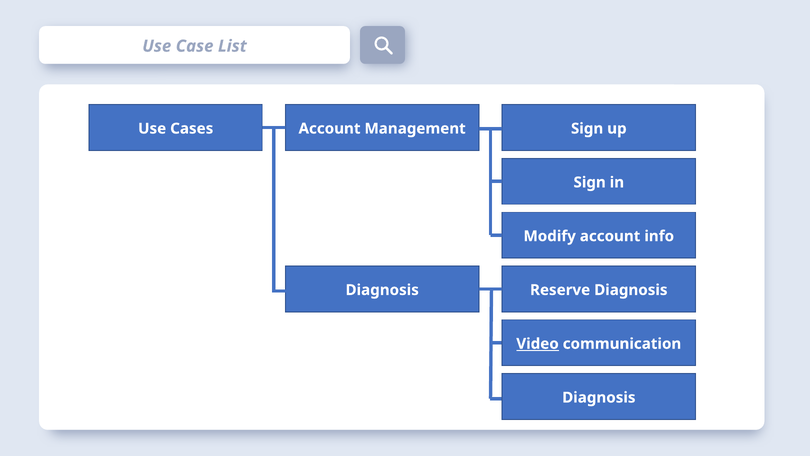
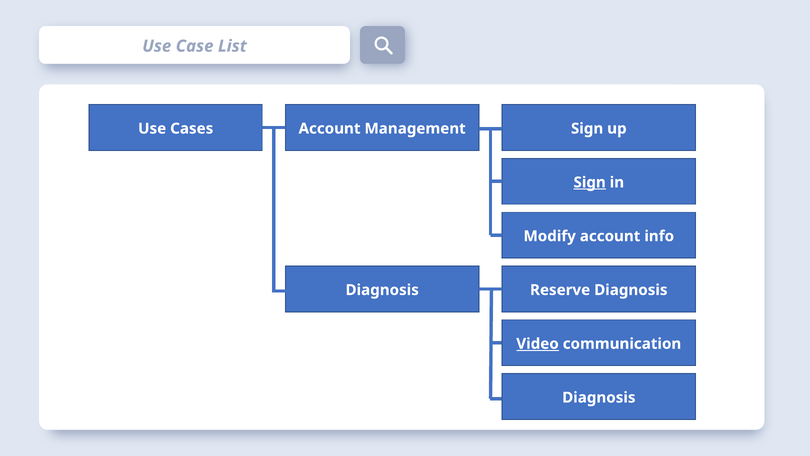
Sign underline: none -> present (590, 182)
